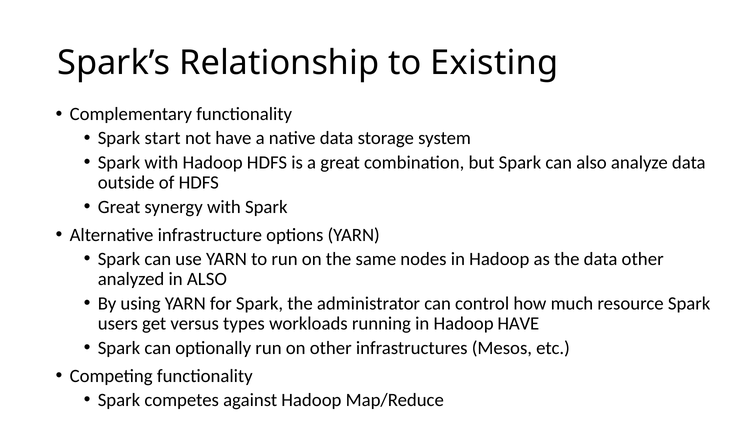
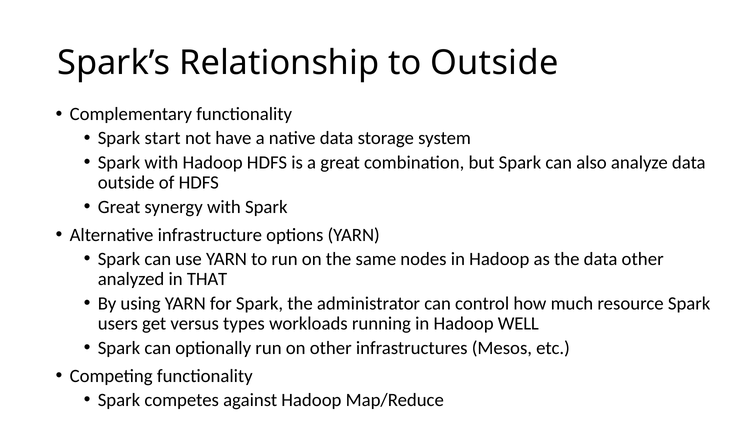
to Existing: Existing -> Outside (494, 63)
in ALSO: ALSO -> THAT (207, 279)
Hadoop HAVE: HAVE -> WELL (518, 324)
